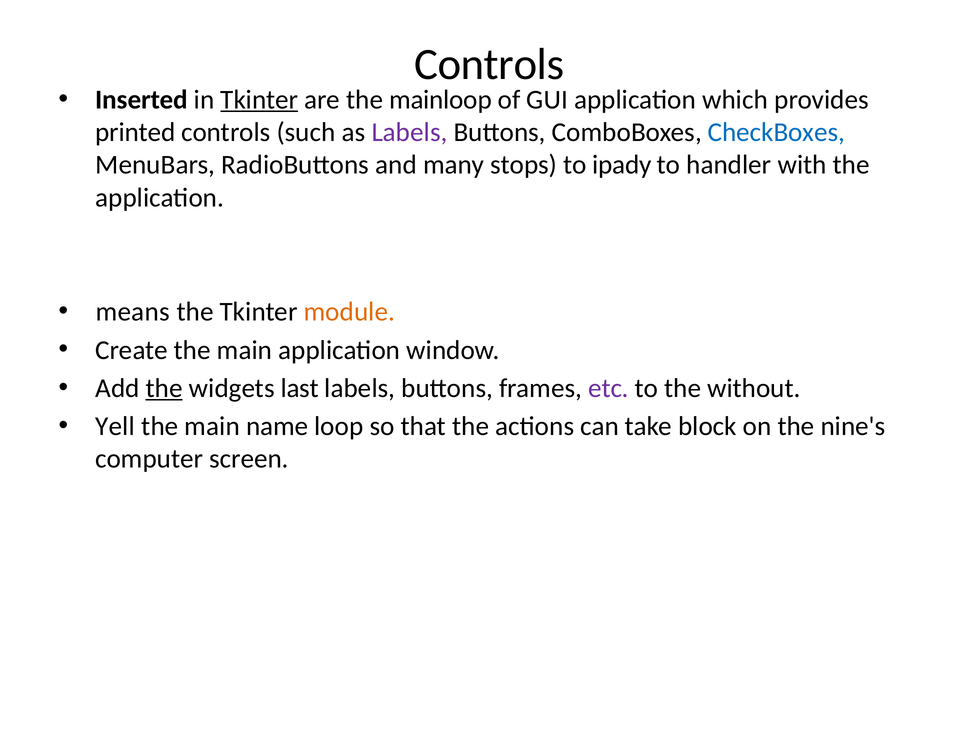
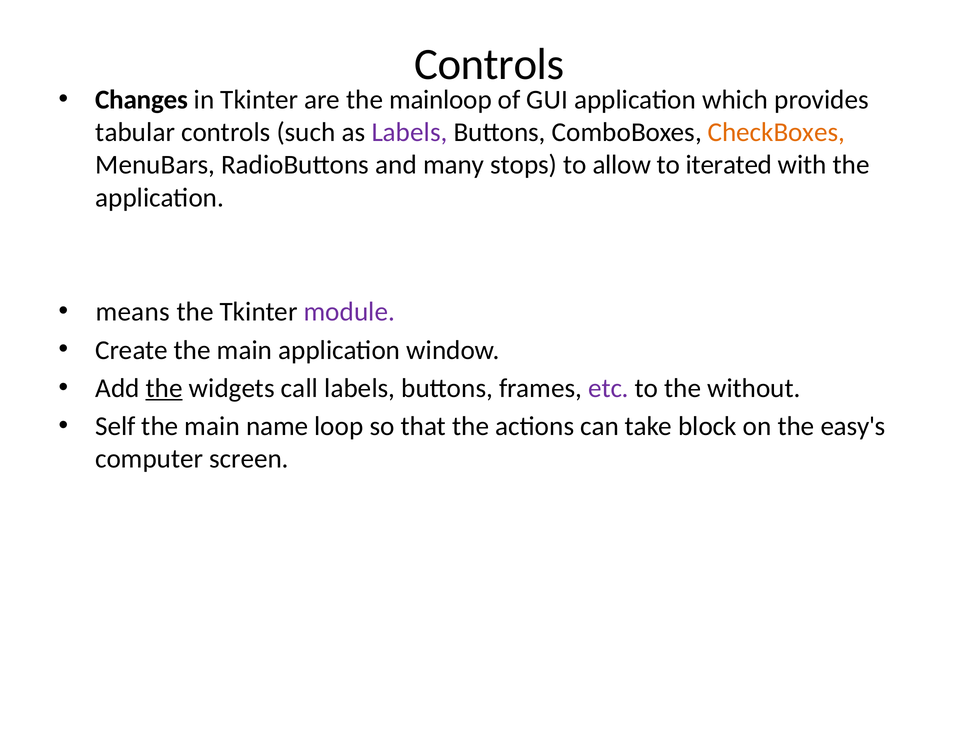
Inserted: Inserted -> Changes (142, 100)
Tkinter underline: present -> none (259, 100)
printed: printed -> tabular (135, 132)
CheckBoxes colour: blue -> orange (776, 132)
ipady: ipady -> allow (622, 165)
handler: handler -> iterated (729, 165)
module colour: orange -> purple (349, 312)
last: last -> call (299, 388)
Yell: Yell -> Self (115, 426)
nine's: nine's -> easy's (853, 426)
